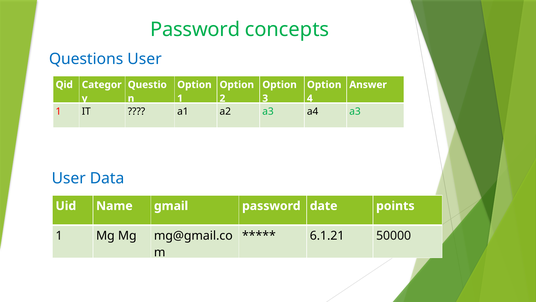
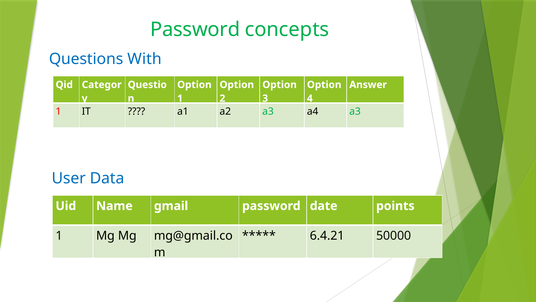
Questions User: User -> With (144, 59)
6.1.21: 6.1.21 -> 6.4.21 (327, 235)
